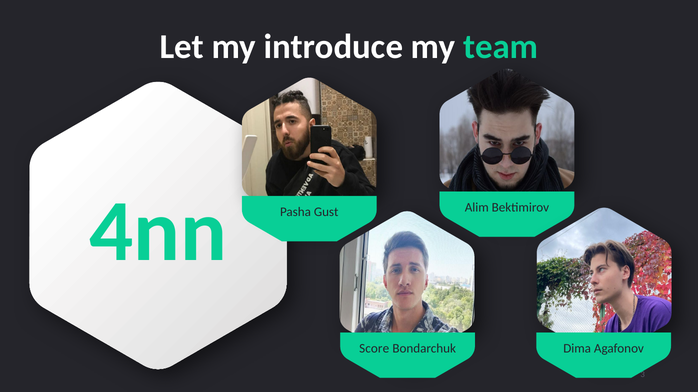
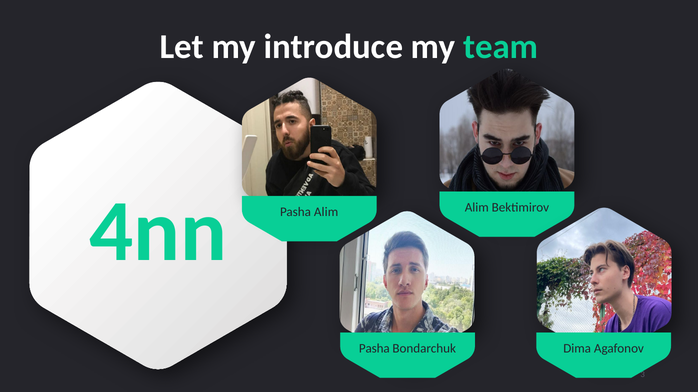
Pasha Gust: Gust -> Alim (326, 212)
Score: Score -> Pasha (374, 349)
